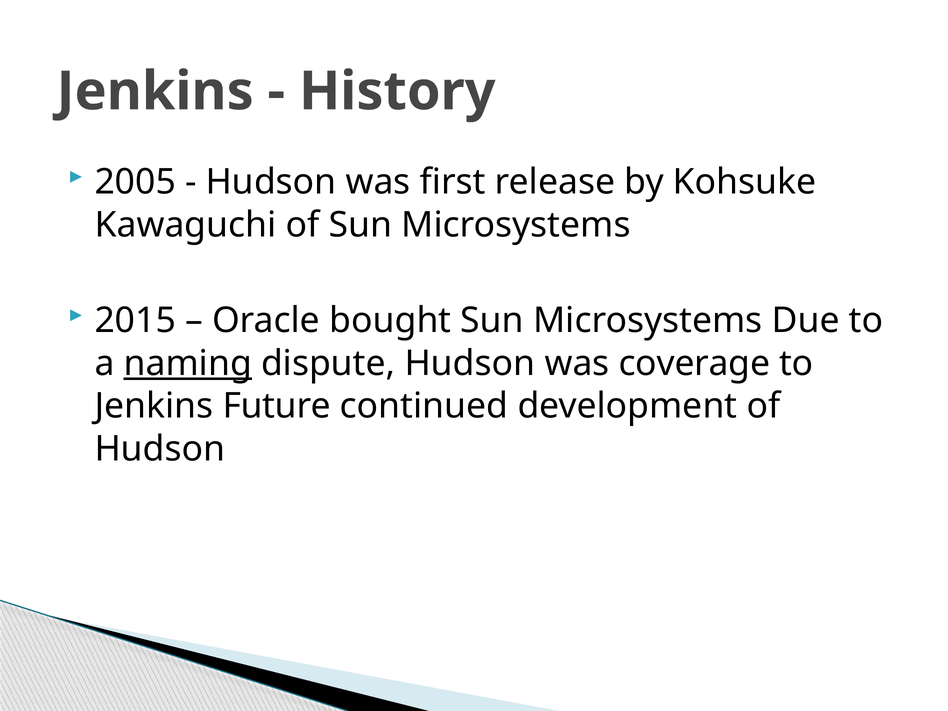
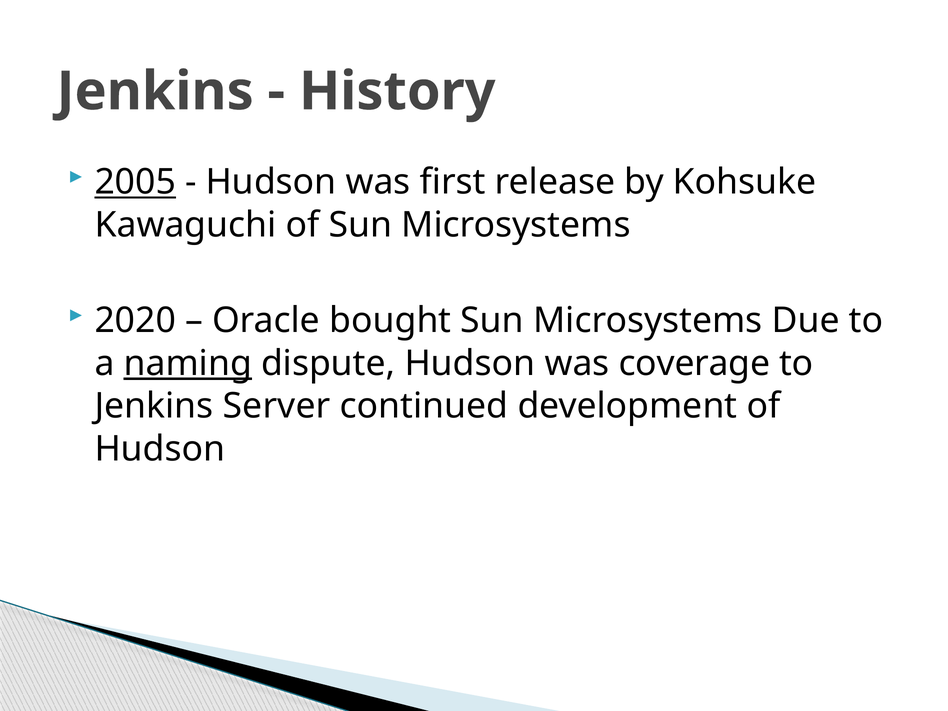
2005 underline: none -> present (135, 182)
2015: 2015 -> 2020 (135, 321)
Future: Future -> Server (277, 406)
